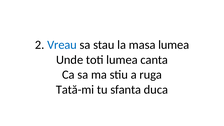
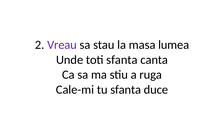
Vreau colour: blue -> purple (62, 45)
toti lumea: lumea -> sfanta (122, 60)
Tată-mi: Tată-mi -> Cale-mi (75, 90)
duca: duca -> duce (156, 90)
